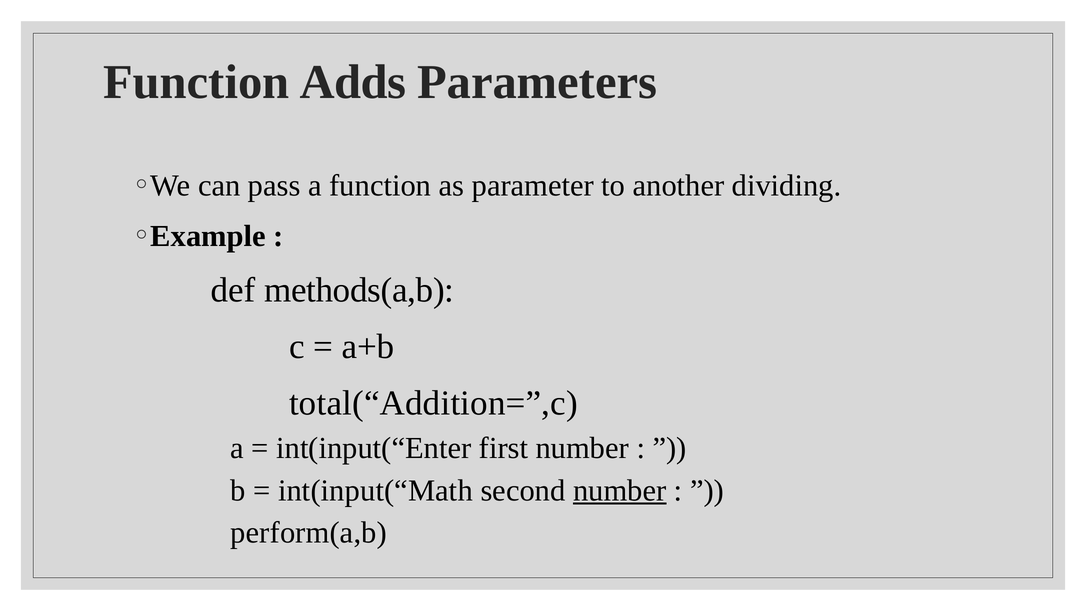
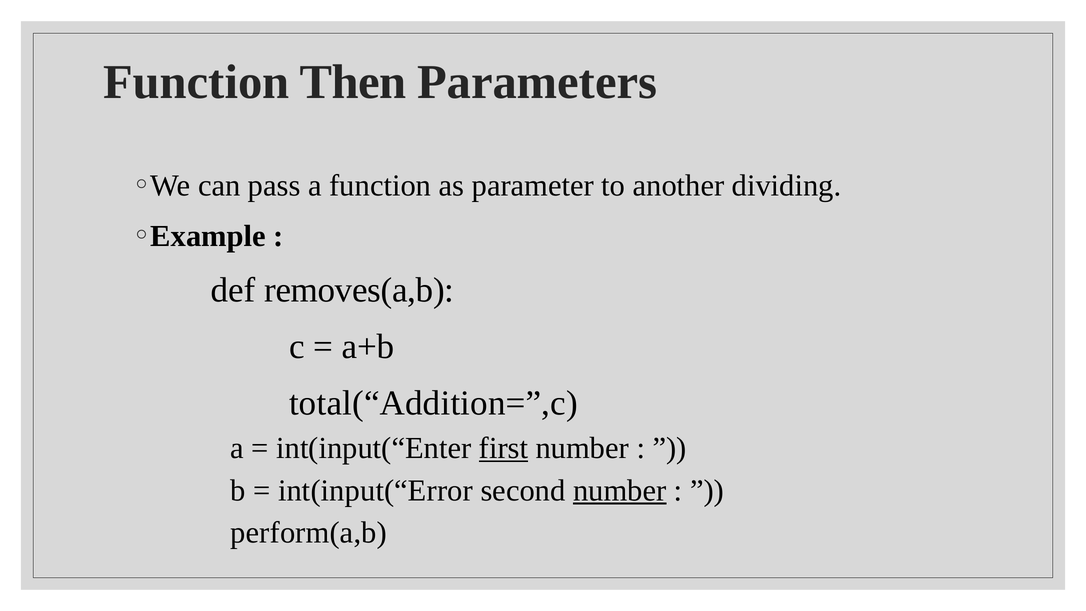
Adds: Adds -> Then (353, 82)
methods(a,b: methods(a,b -> removes(a,b (359, 290)
first underline: none -> present (503, 448)
int(input(“Math: int(input(“Math -> int(input(“Error (375, 490)
